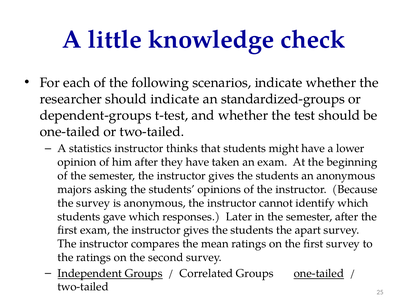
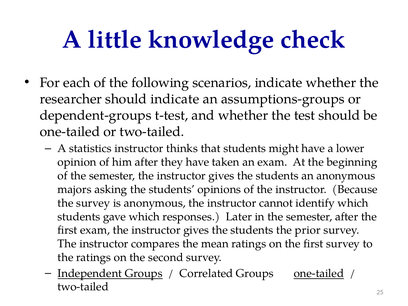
standardized-groups: standardized-groups -> assumptions-groups (283, 99)
apart: apart -> prior (308, 230)
